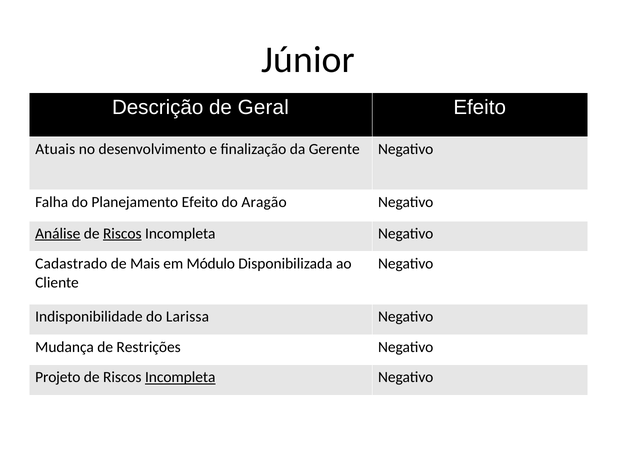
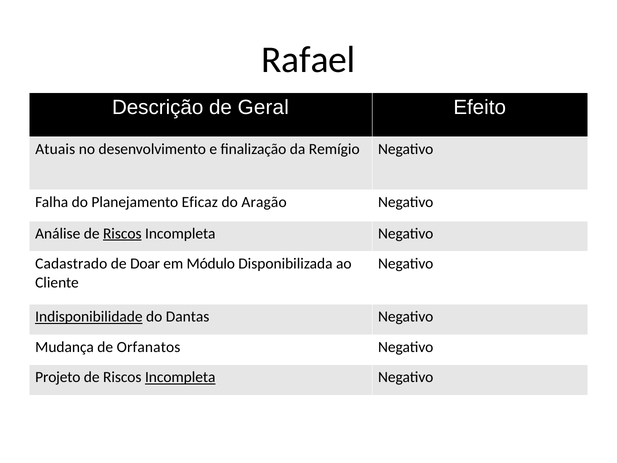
Júnior: Júnior -> Rafael (308, 60)
Gerente: Gerente -> Remígio (334, 149)
Planejamento Efeito: Efeito -> Eficaz (200, 202)
Análise underline: present -> none (58, 233)
Mais: Mais -> Doar (145, 264)
Indisponibilidade underline: none -> present (89, 317)
Larissa: Larissa -> Dantas (188, 317)
Restrições: Restrições -> Orfanatos (149, 347)
